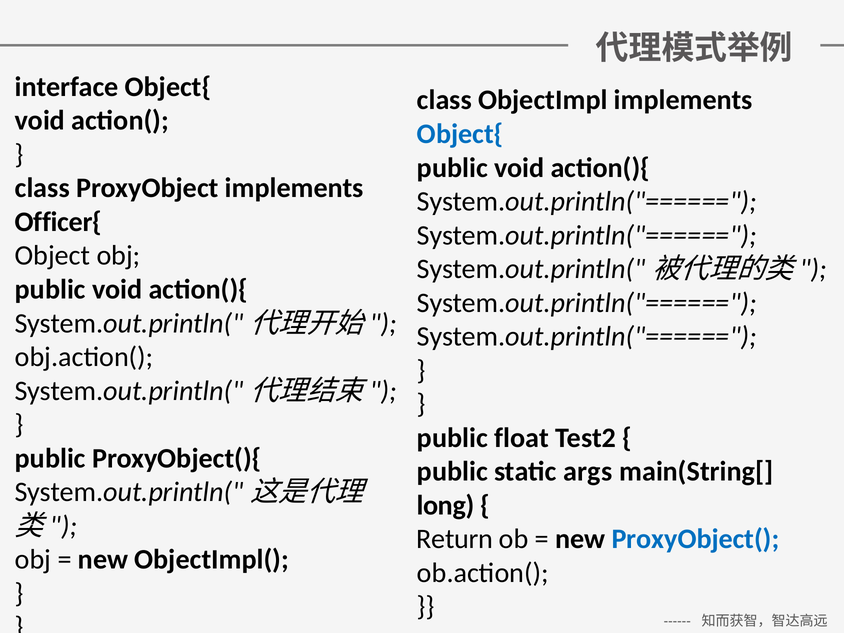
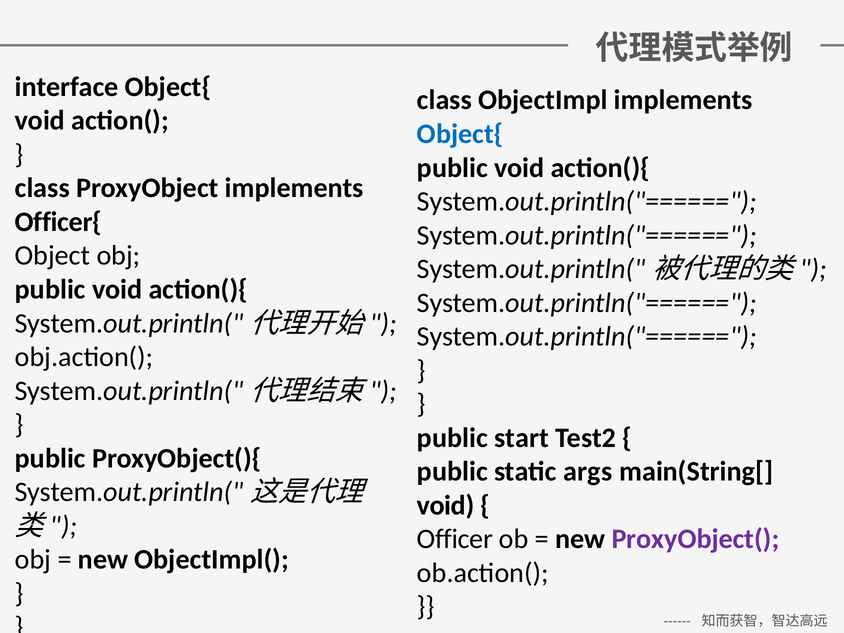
float: float -> start (522, 438)
long: long -> void (446, 505)
Return: Return -> Officer (455, 539)
ProxyObject( colour: blue -> purple (695, 539)
